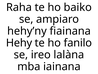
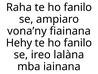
Raha te ho baiko: baiko -> fanilo (78, 7)
hehy’ny: hehy’ny -> vona’ny (27, 31)
